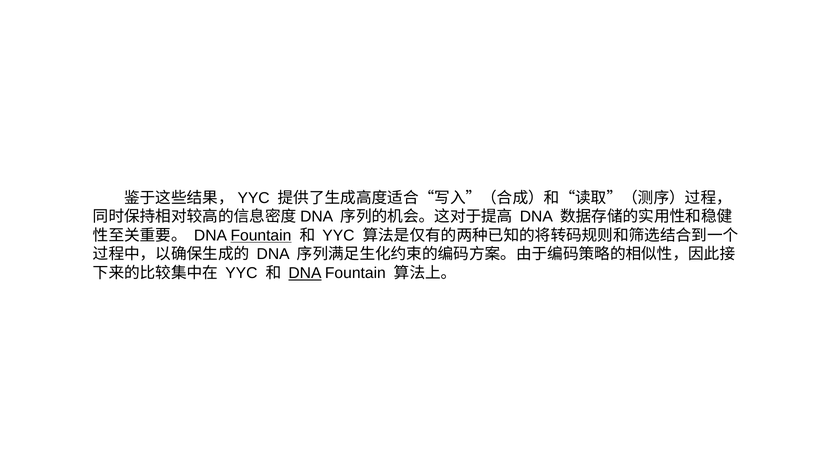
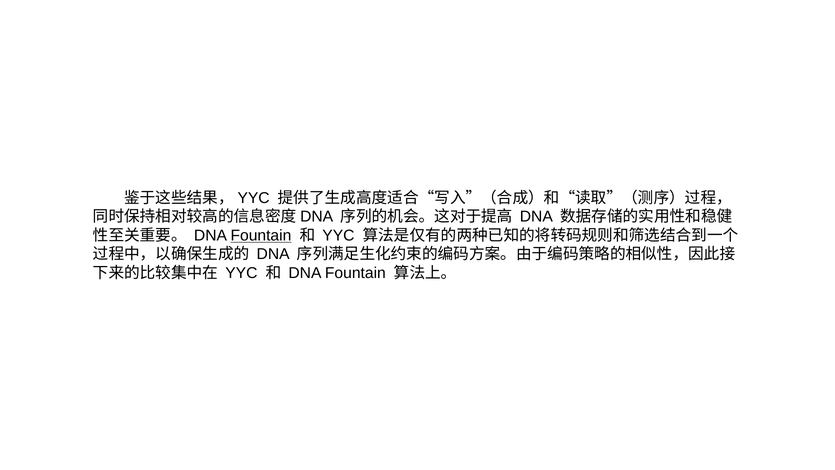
DNA underline: present -> none (305, 273)
